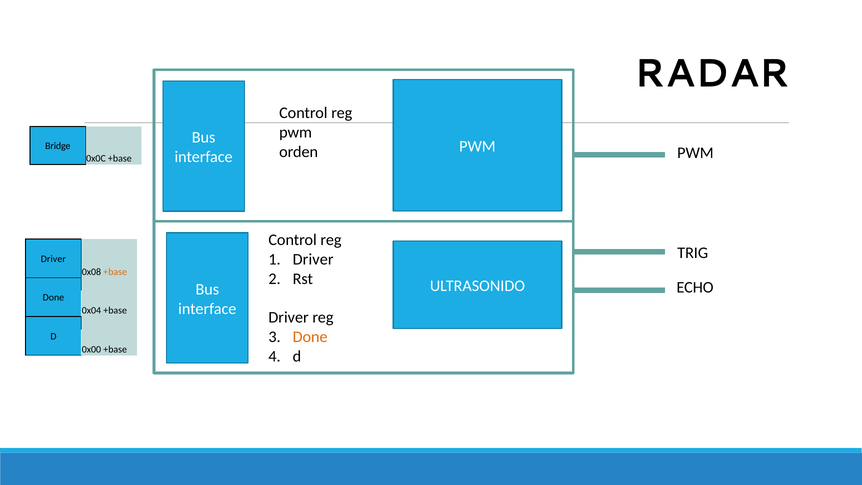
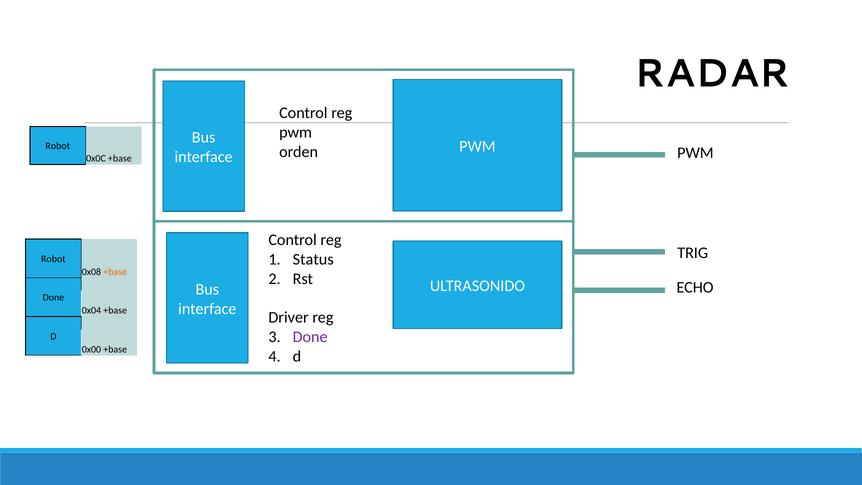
Bridge: Bridge -> Robot (58, 146)
Driver: Driver -> Status (313, 259)
Driver: Driver -> Robot (53, 259)
Done colour: orange -> purple (310, 337)
